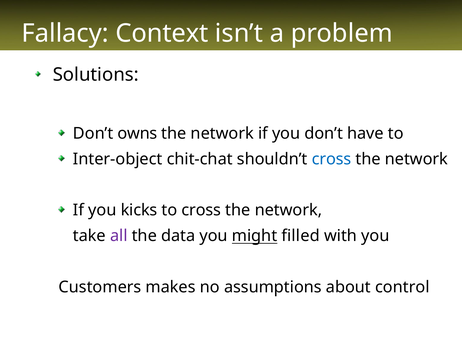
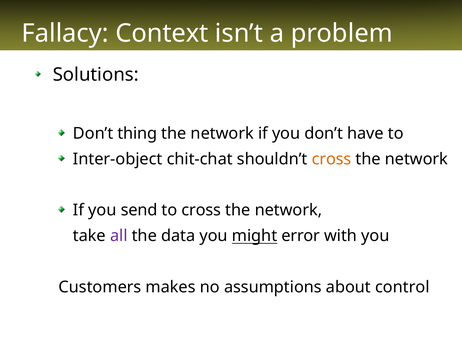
owns: owns -> thing (137, 133)
cross colour: blue -> orange (332, 159)
kicks: kicks -> send (139, 210)
filled: filled -> error (301, 235)
